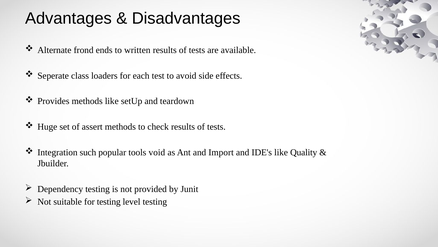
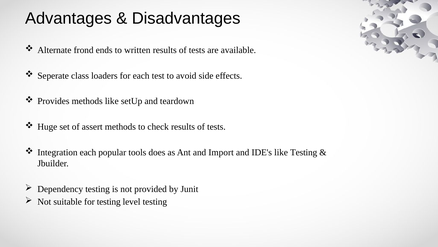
Integration such: such -> each (88, 152)
void: void -> does (157, 152)
like Quality: Quality -> Testing (304, 152)
